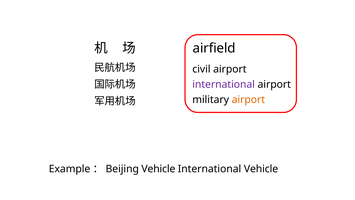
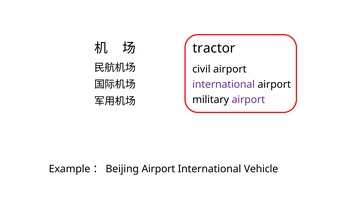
airfield: airfield -> tractor (214, 48)
airport colour: orange -> purple (248, 100)
Vehicle: Vehicle -> Airport (158, 169)
